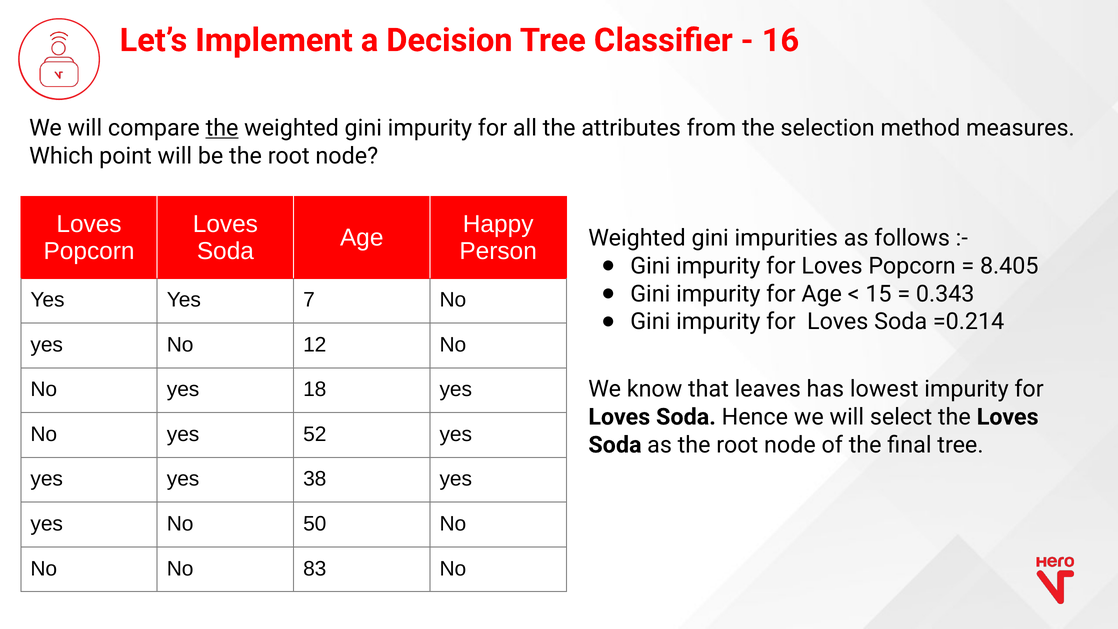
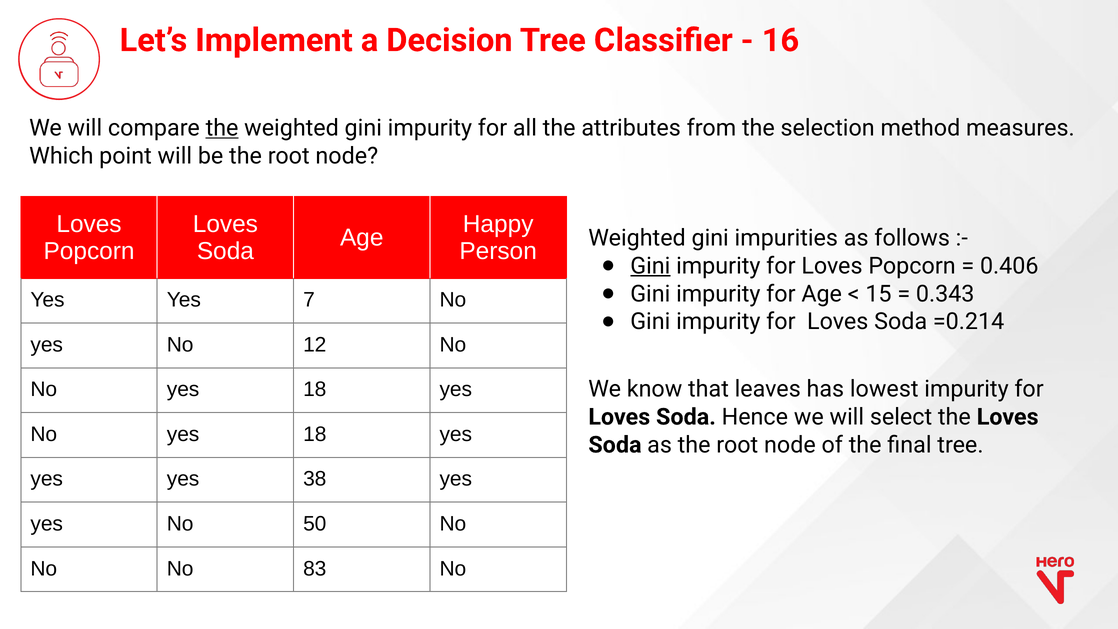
Gini underline: none -> present (650, 266)
8.405: 8.405 -> 0.406 (1009, 266)
52: 52 -> 18 (315, 434)
